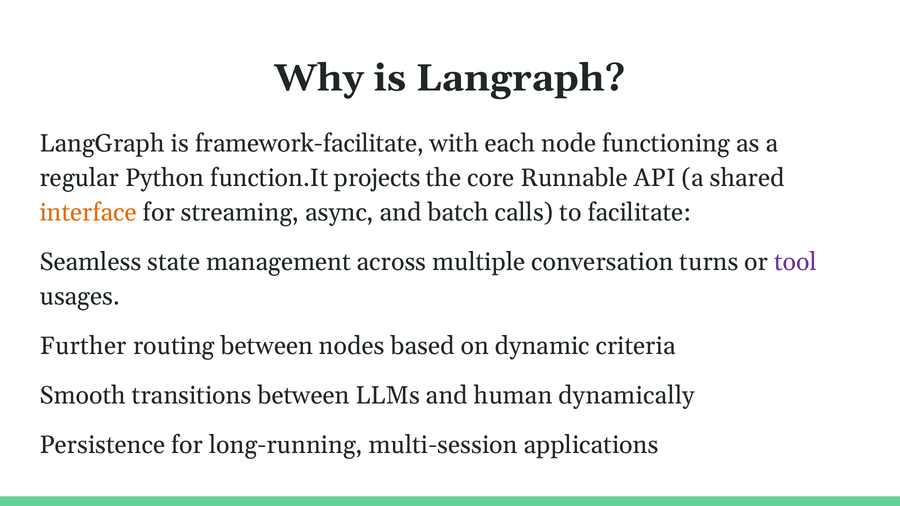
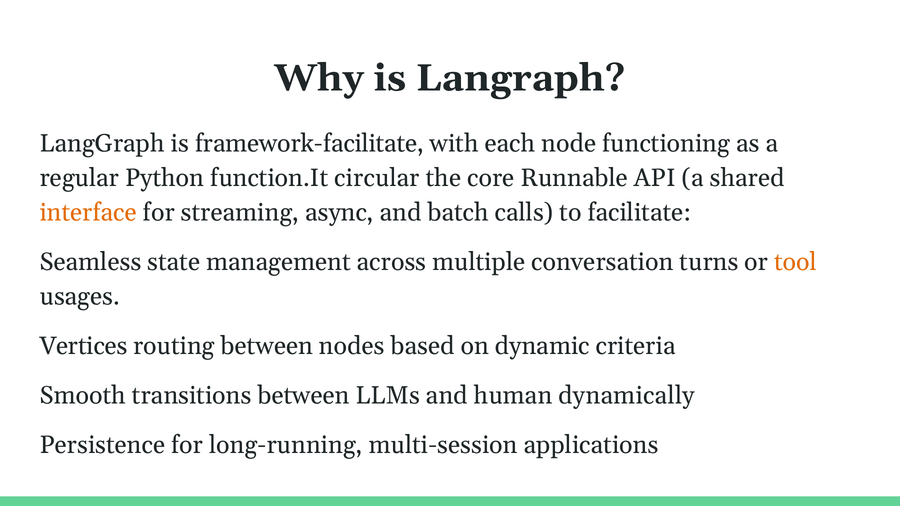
projects: projects -> circular (377, 178)
tool colour: purple -> orange (796, 262)
Further: Further -> Vertices (84, 346)
